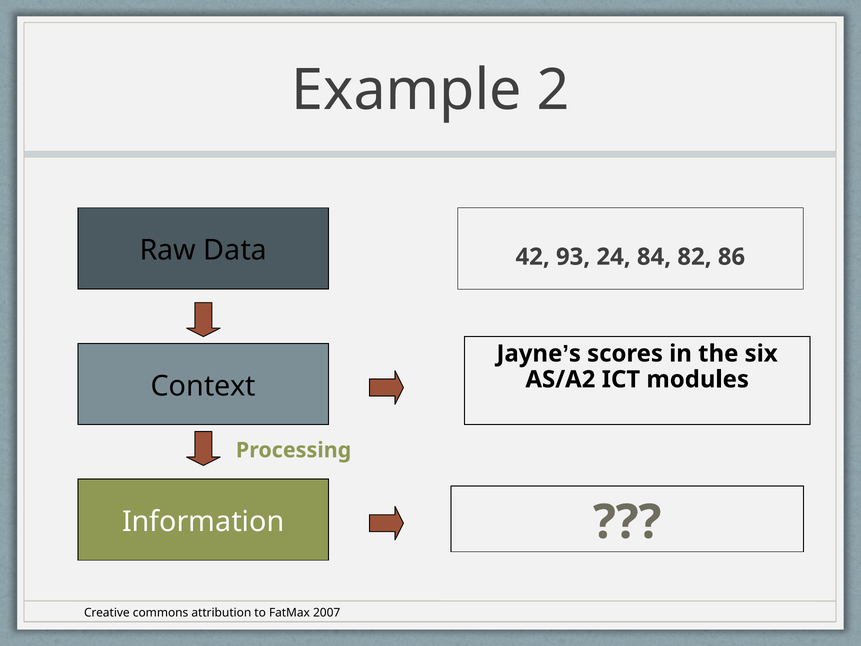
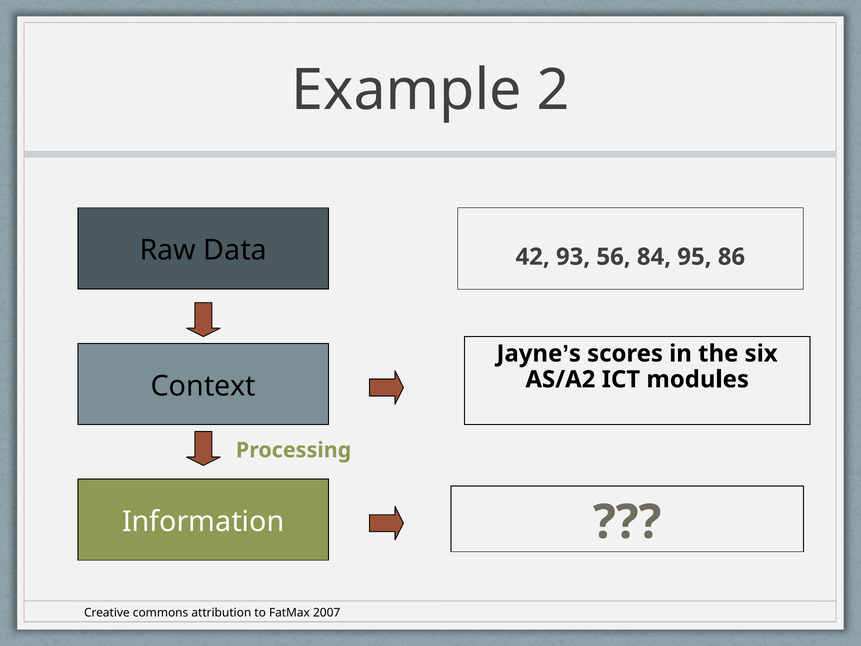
24: 24 -> 56 (614, 257)
82: 82 -> 95 (694, 257)
